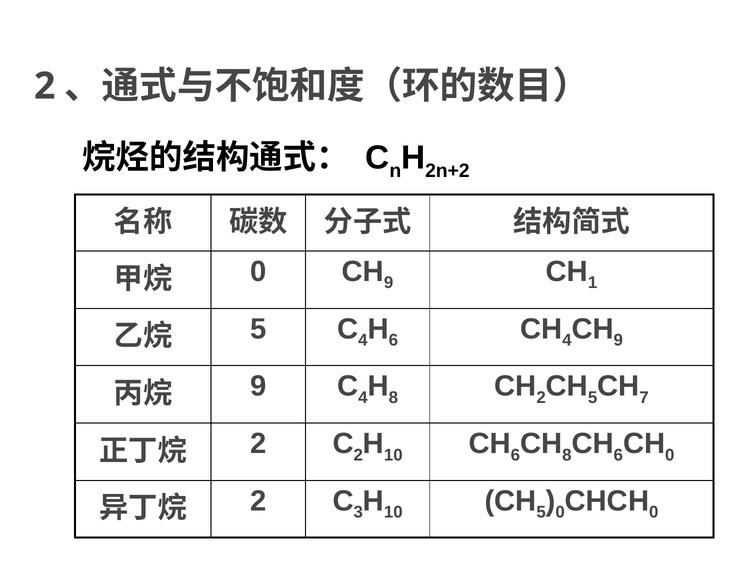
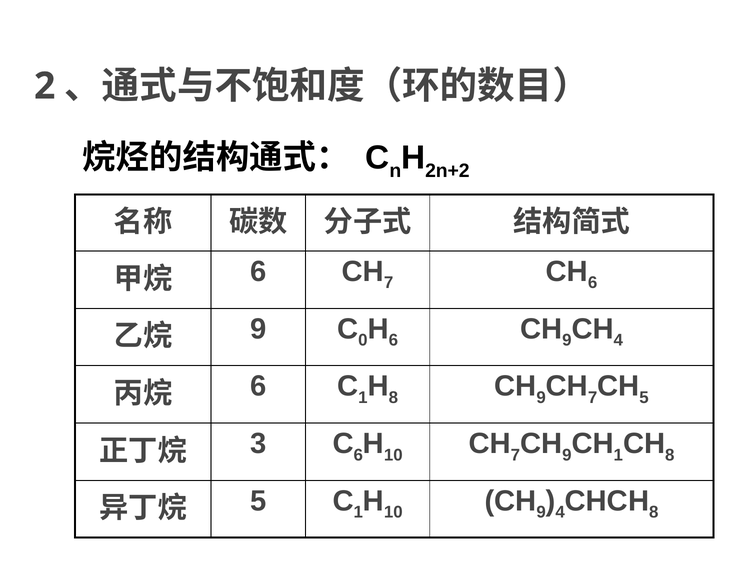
0: 0 -> 6 (258, 271)
9: 9 -> 7 (389, 282)
1: 1 -> 6 (593, 282)
5: 5 -> 9 (258, 328)
4: 4 -> 0 (363, 340)
4: 4 -> 9 (567, 340)
9: 9 -> 4 (618, 340)
9: 9 -> 6 (258, 386)
4: 4 -> 1 (363, 397)
2: 2 -> 9 (541, 397)
5: 5 -> 7 (593, 397)
7: 7 -> 5 (644, 397)
2: 2 -> 3 (258, 443)
2: 2 -> 6 (358, 454)
6: 6 -> 7 (515, 454)
8: 8 -> 9 (567, 454)
6: 6 -> 1 (618, 454)
0: 0 -> 8 (670, 454)
2: 2 -> 5 (258, 500)
3: 3 -> 1 (358, 512)
5: 5 -> 9 (541, 512)
0: 0 -> 4 (560, 512)
0: 0 -> 8 (654, 512)
